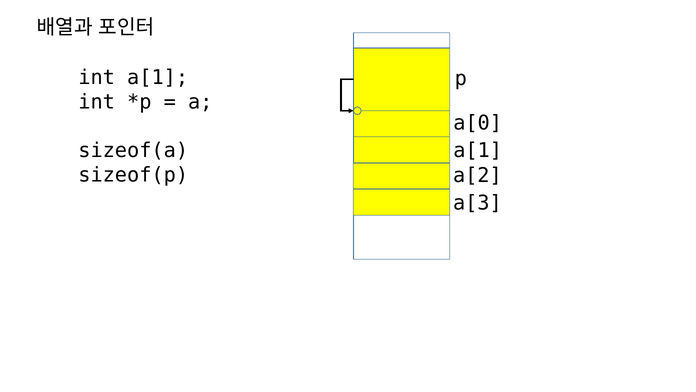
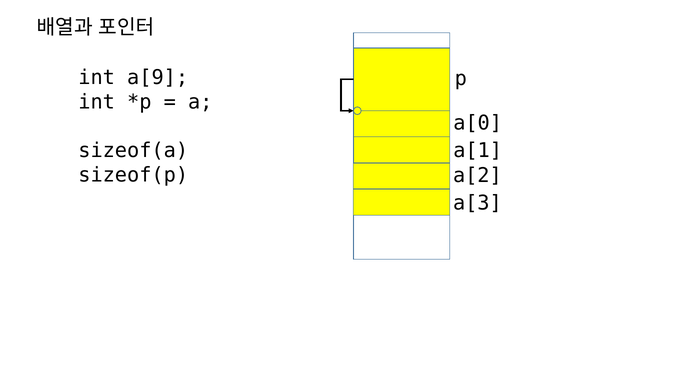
int a[1: a[1 -> a[9 (158, 77)
